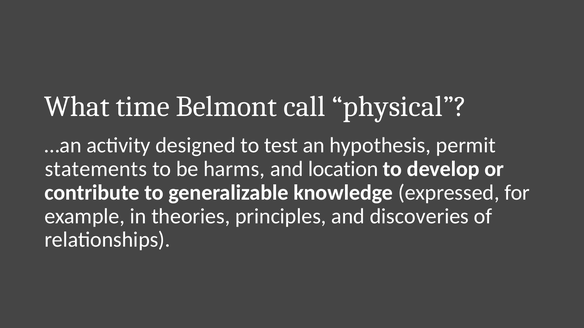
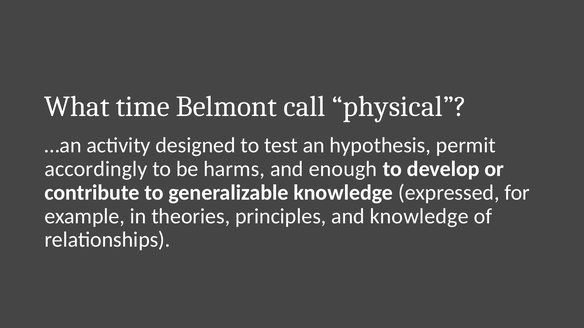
statements: statements -> accordingly (96, 169)
location: location -> enough (343, 169)
and discoveries: discoveries -> knowledge (419, 216)
